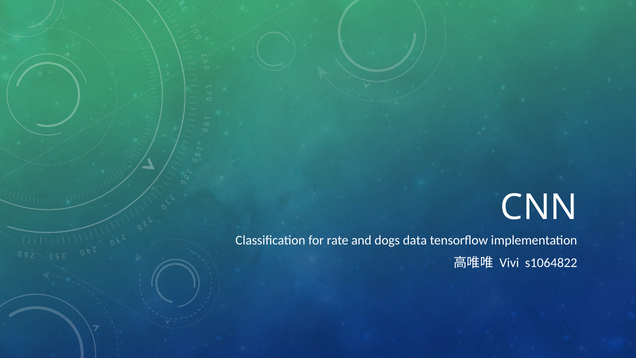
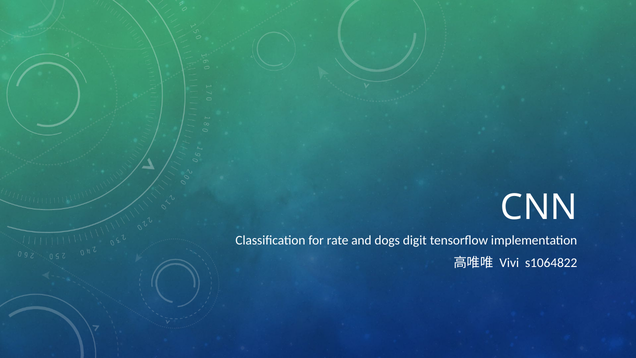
data: data -> digit (415, 240)
